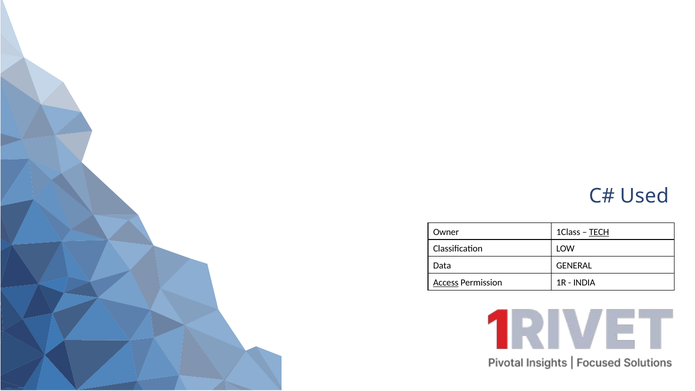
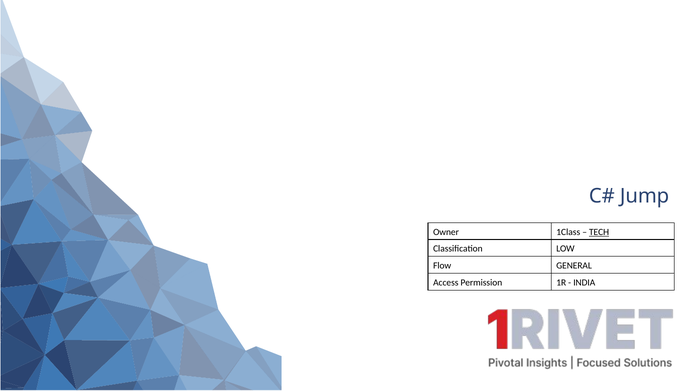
Used: Used -> Jump (645, 196)
Data: Data -> Flow (442, 266)
Access underline: present -> none (446, 283)
